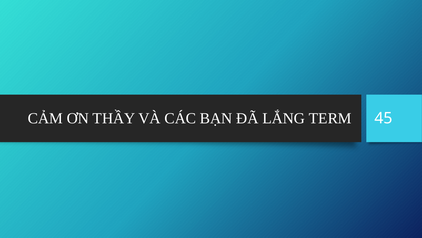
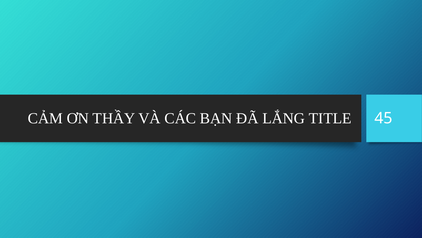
TERM: TERM -> TITLE (330, 118)
